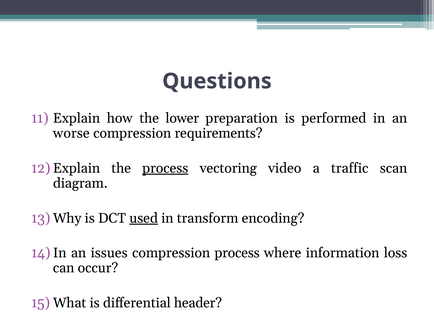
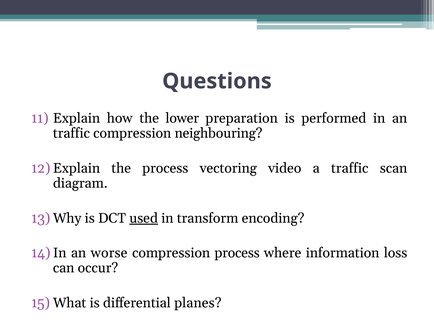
worse: worse -> traffic (71, 133)
requirements: requirements -> neighbouring (218, 133)
process underline: present -> none (165, 168)
issues: issues -> worse (109, 253)
header: header -> planes (198, 302)
